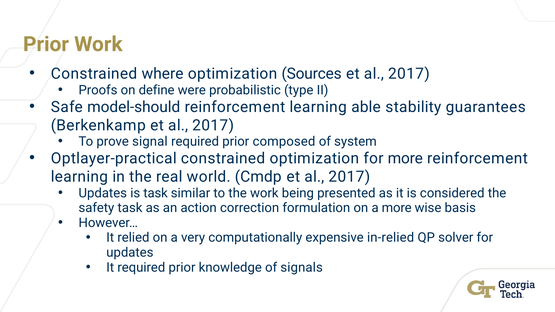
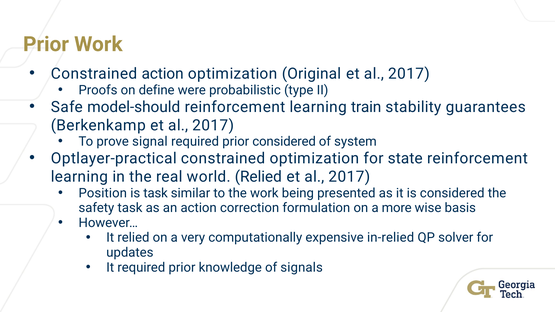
Constrained where: where -> action (163, 74)
Sources: Sources -> Original (311, 74)
able: able -> train (366, 107)
prior composed: composed -> considered (284, 142)
for more: more -> state (405, 159)
world Cmdp: Cmdp -> Relied (258, 177)
Updates: Updates -> Position (103, 193)
